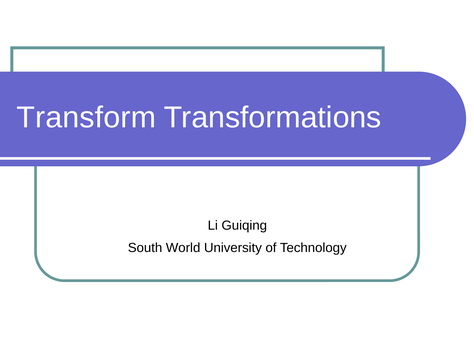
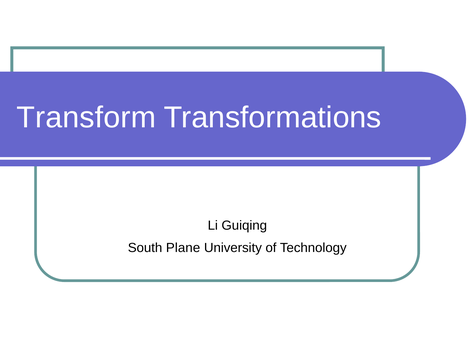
World: World -> Plane (183, 248)
